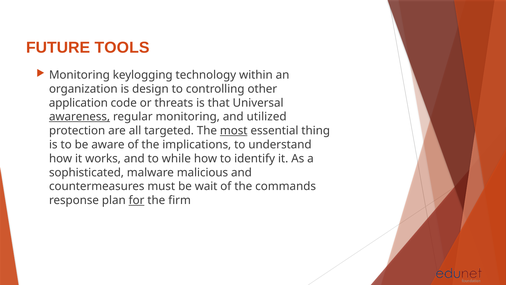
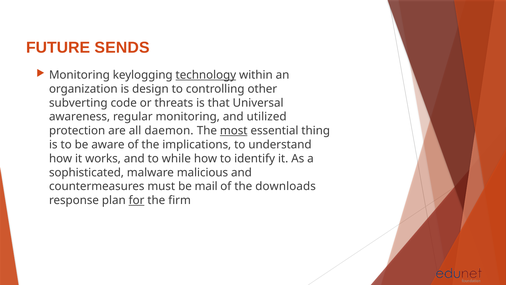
TOOLS: TOOLS -> SENDS (122, 48)
technology underline: none -> present (206, 75)
application: application -> subverting (78, 103)
awareness underline: present -> none (80, 117)
targeted: targeted -> daemon (169, 131)
wait: wait -> mail (206, 186)
commands: commands -> downloads (286, 186)
